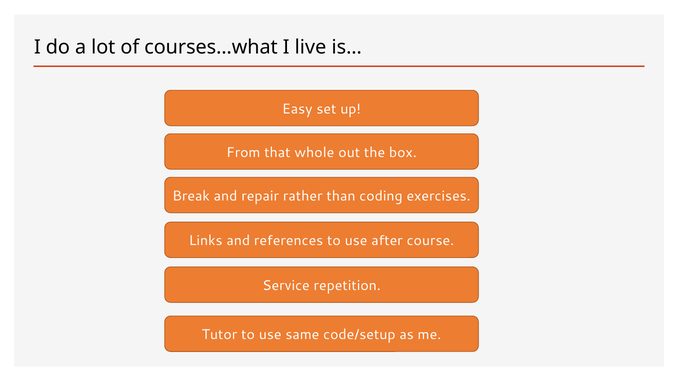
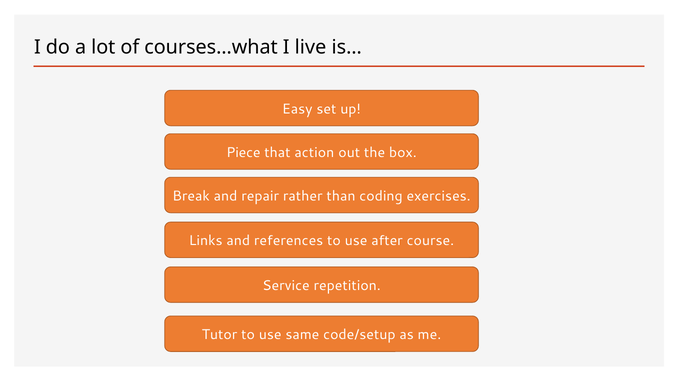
From: From -> Piece (243, 153)
whole: whole -> action (314, 153)
